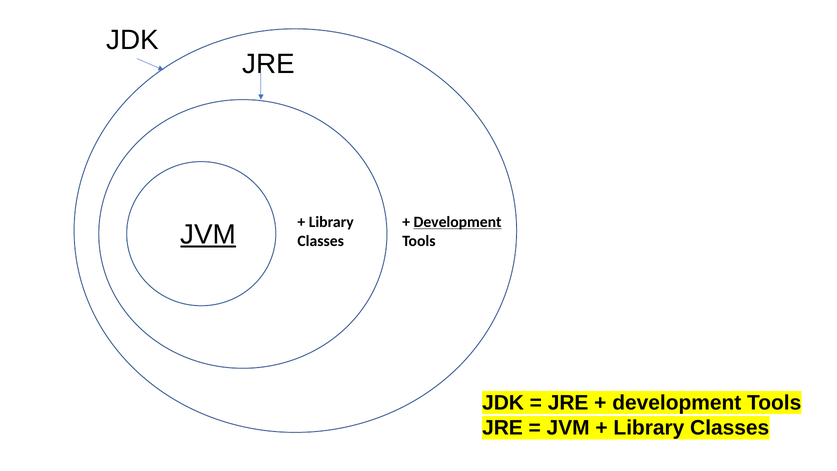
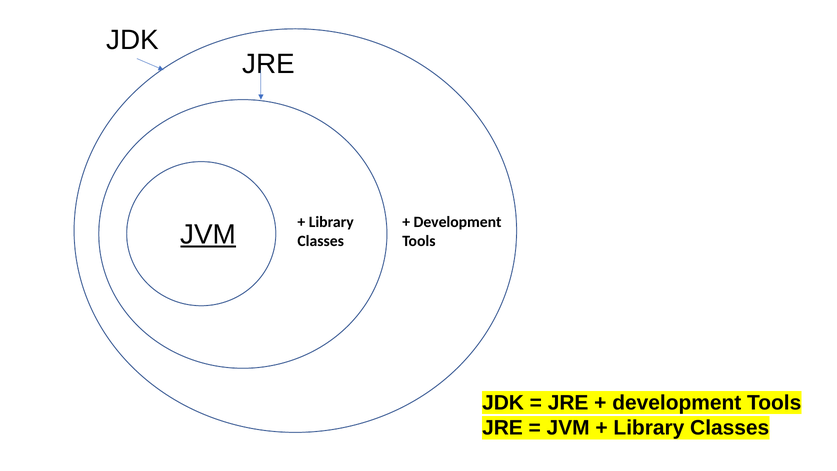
Development underline: present -> none (458, 222)
